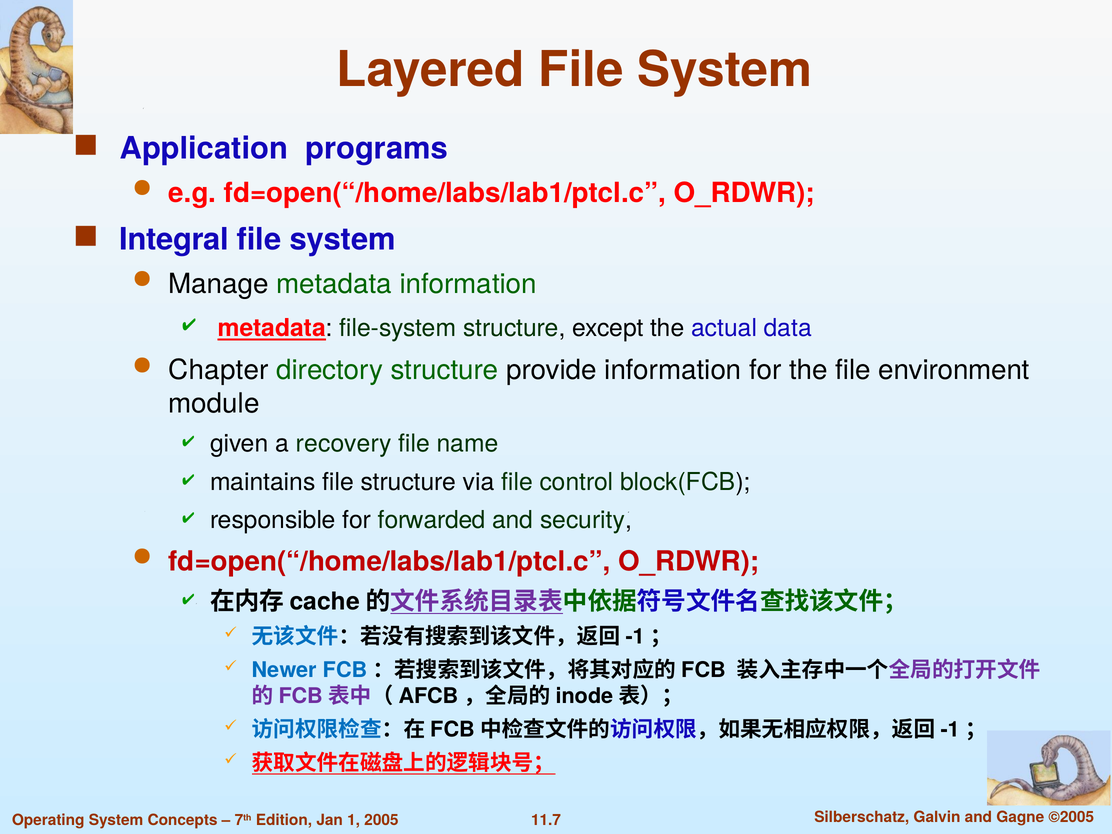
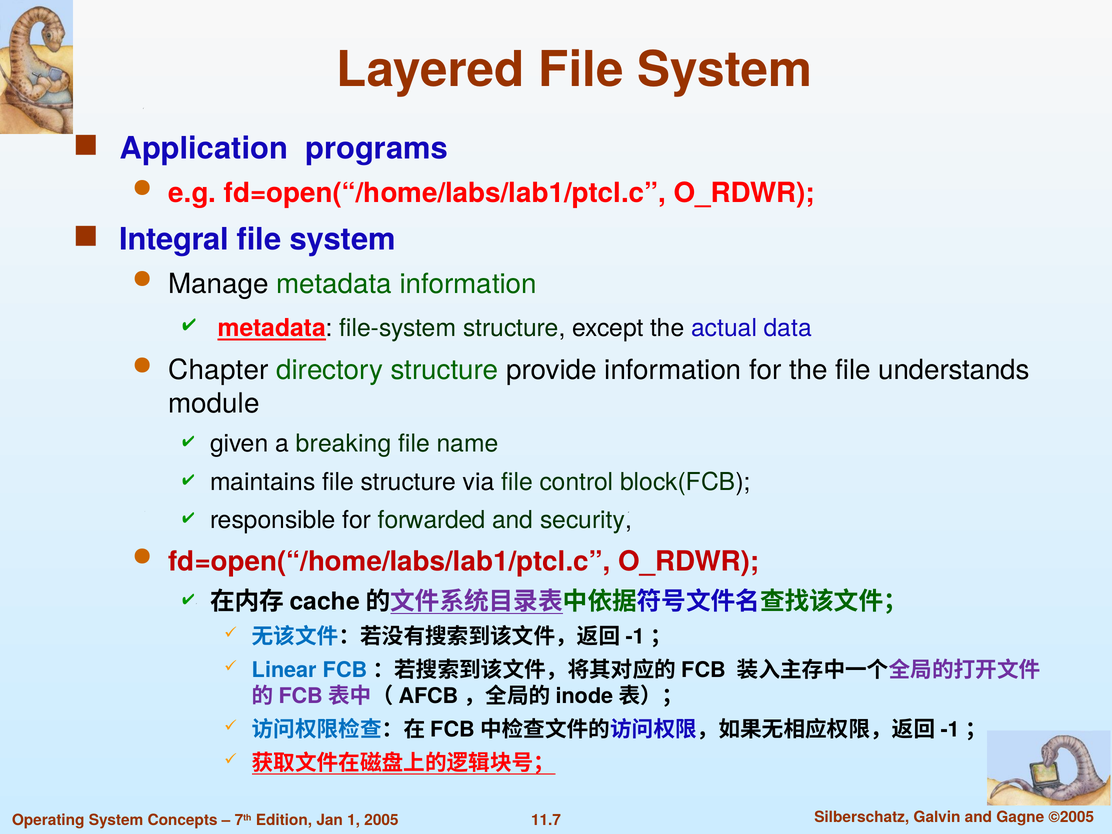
environment: environment -> understands (954, 370)
recovery: recovery -> breaking (344, 444)
Newer: Newer -> Linear (284, 670)
